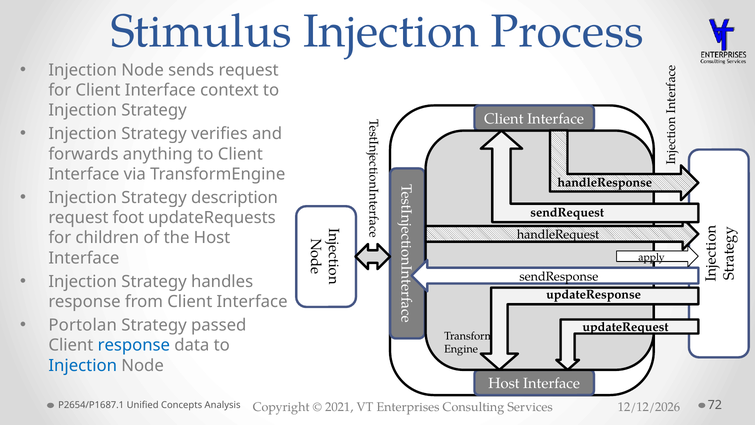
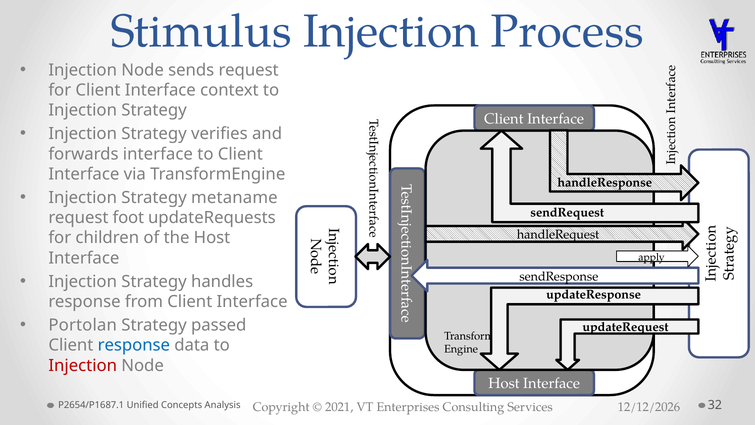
forwards anything: anything -> interface (158, 154)
description: description -> metaname (234, 198)
Injection colour: blue -> red (83, 365)
72: 72 -> 32 (715, 405)
